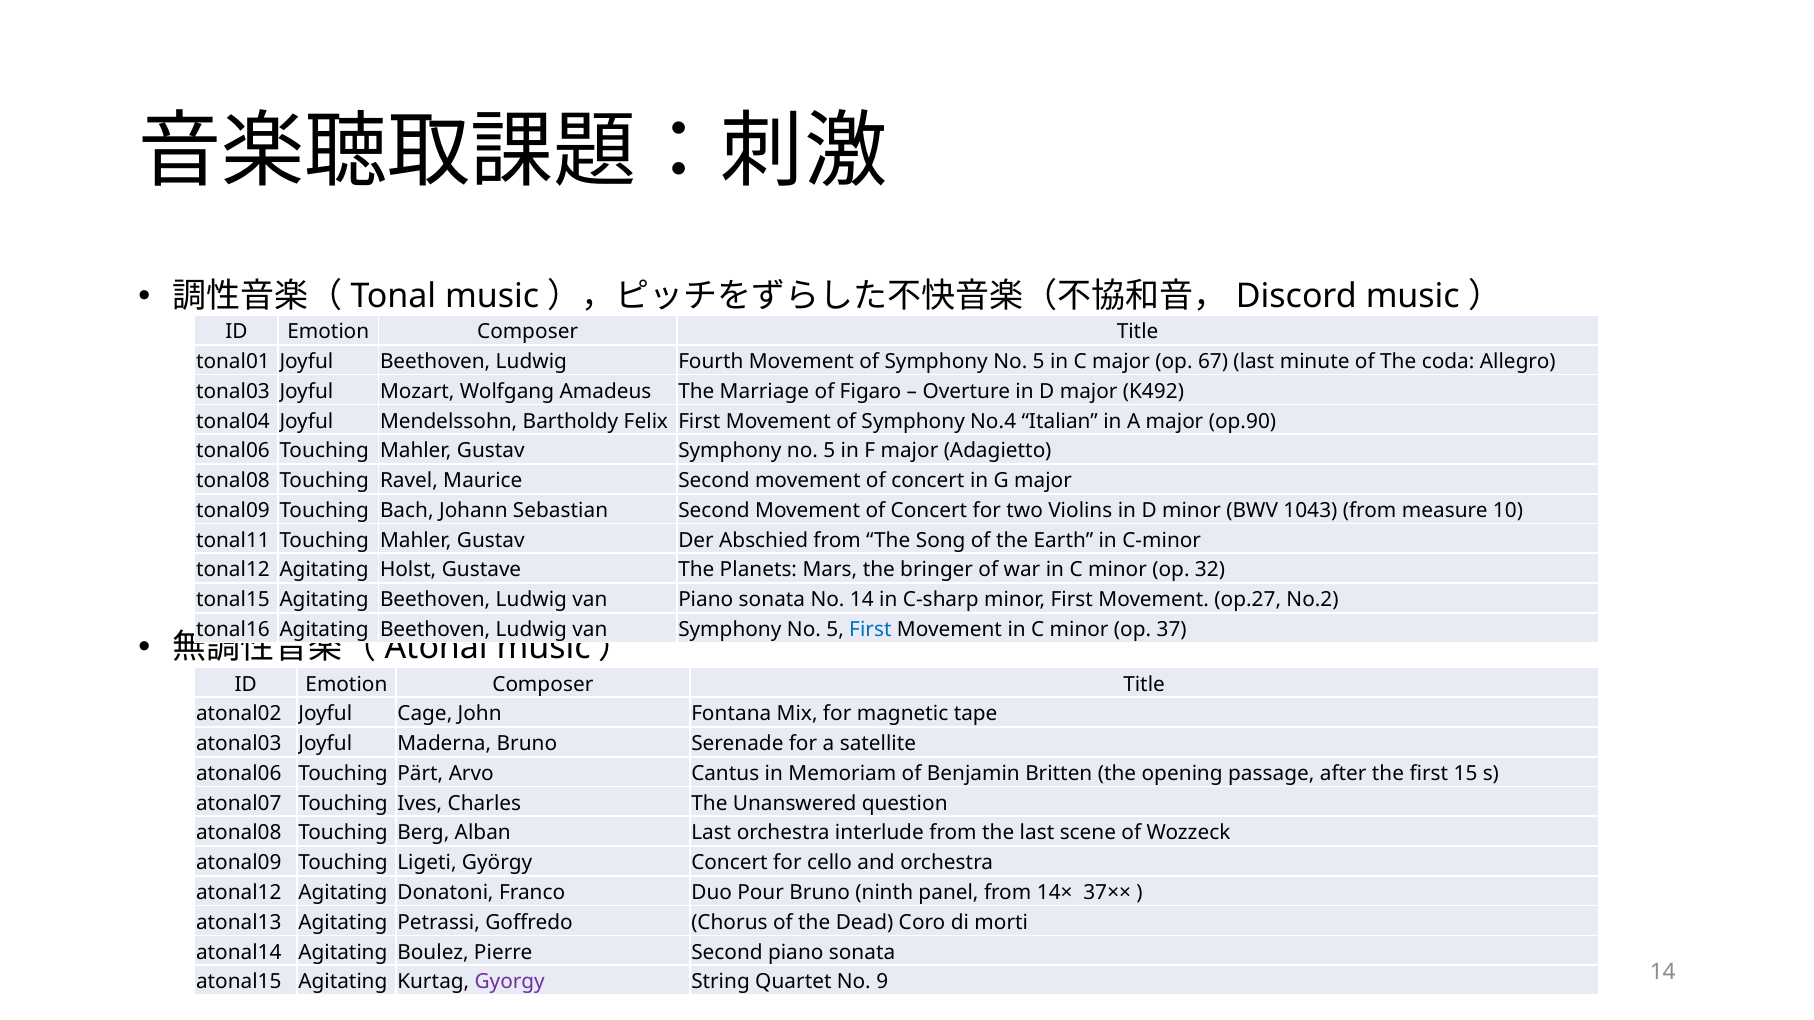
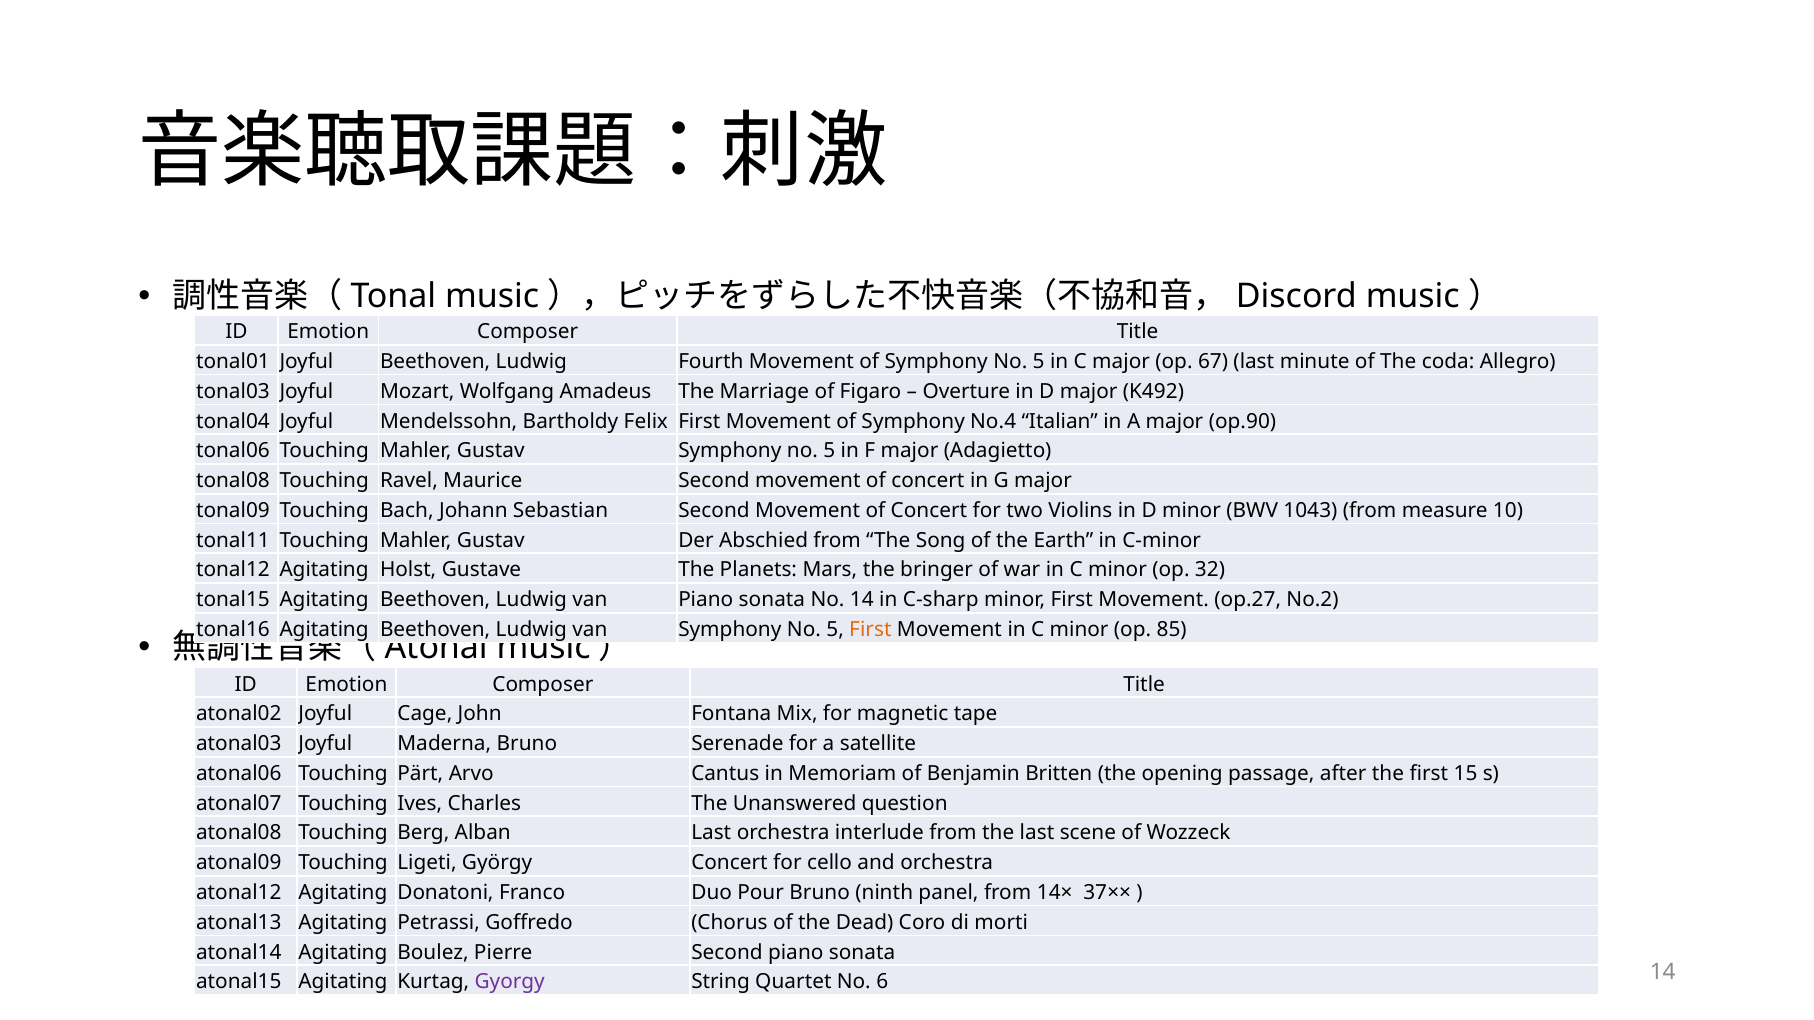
First colour: blue -> orange (870, 630)
37: 37 -> 85 (1172, 630)
9: 9 -> 6 (882, 982)
